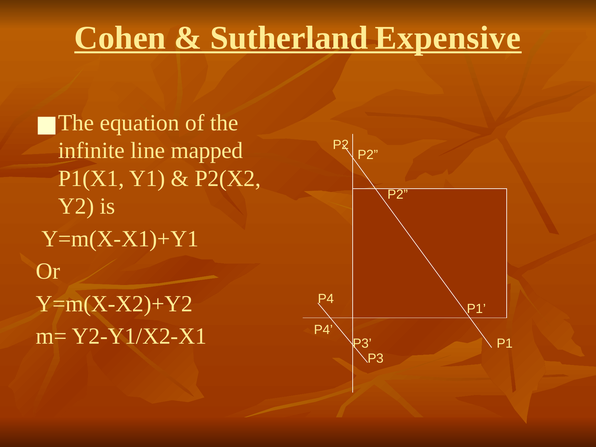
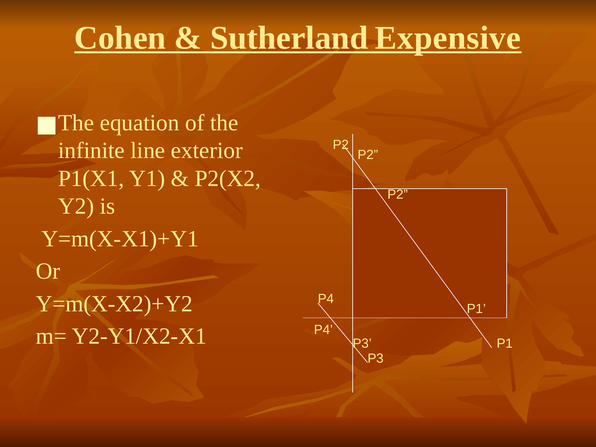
mapped: mapped -> exterior (207, 151)
